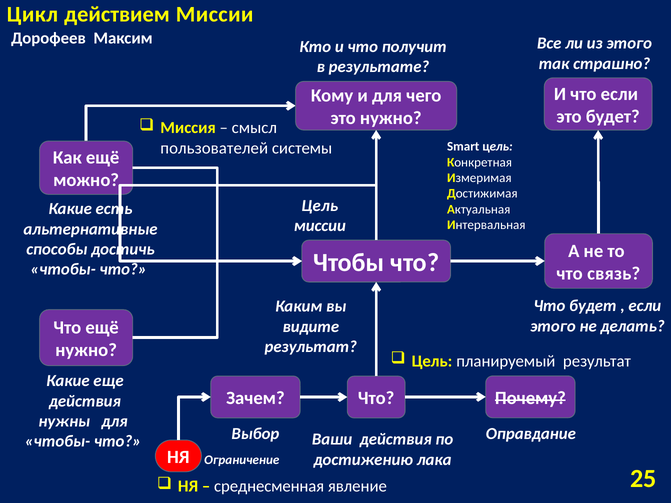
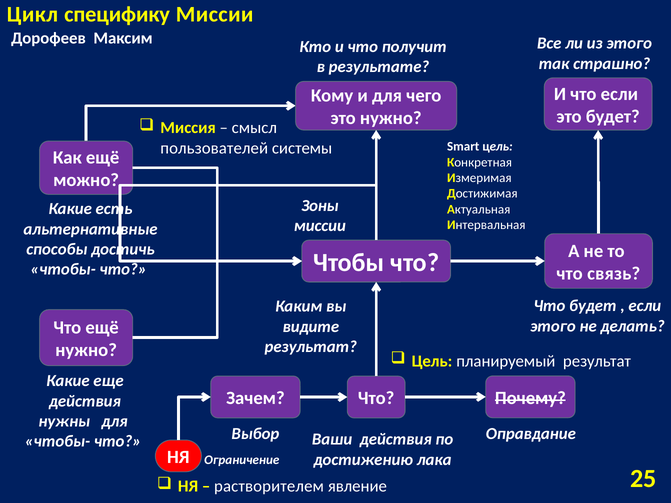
действием: действием -> специфику (117, 14)
Цель: Цель -> Зоны (320, 206)
среднесменная: среднесменная -> растворителем (269, 487)
